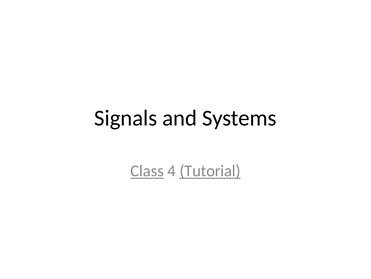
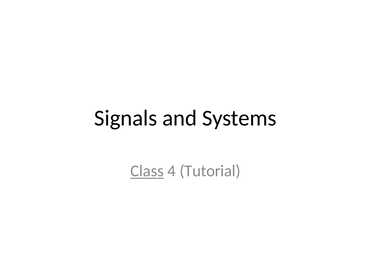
Tutorial underline: present -> none (210, 171)
